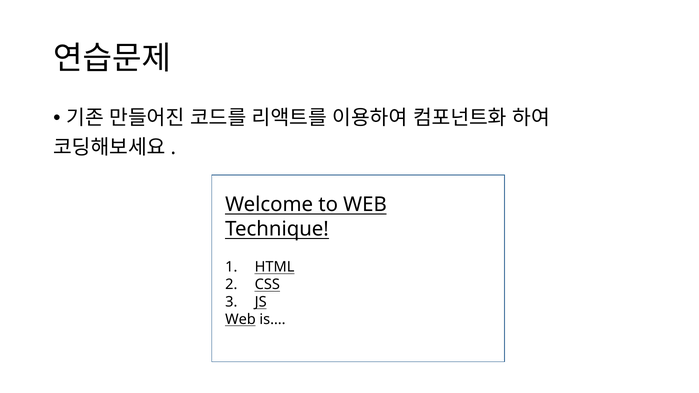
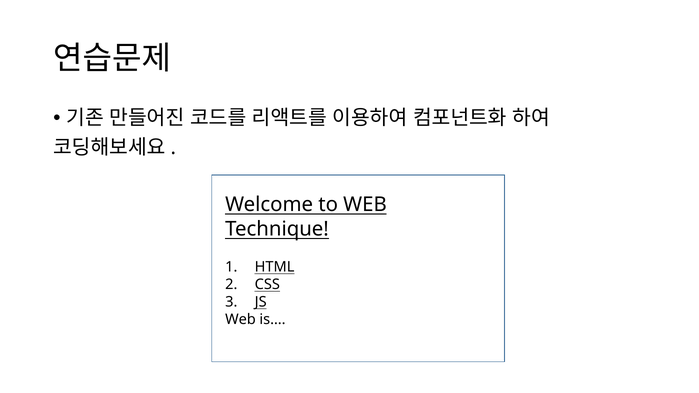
Web underline: present -> none (240, 320)
